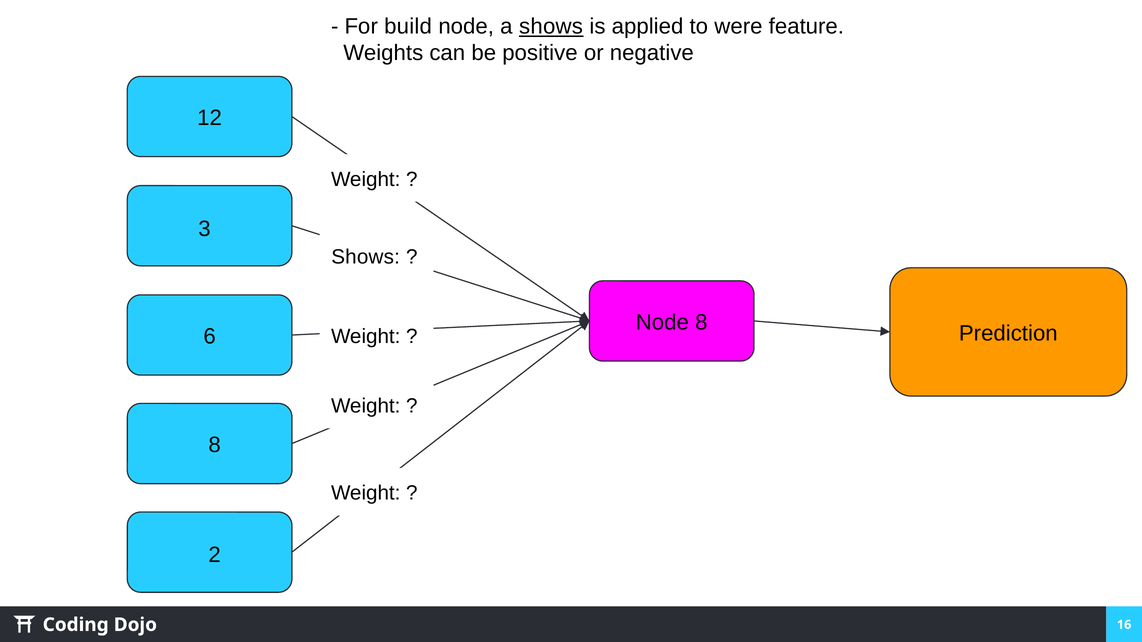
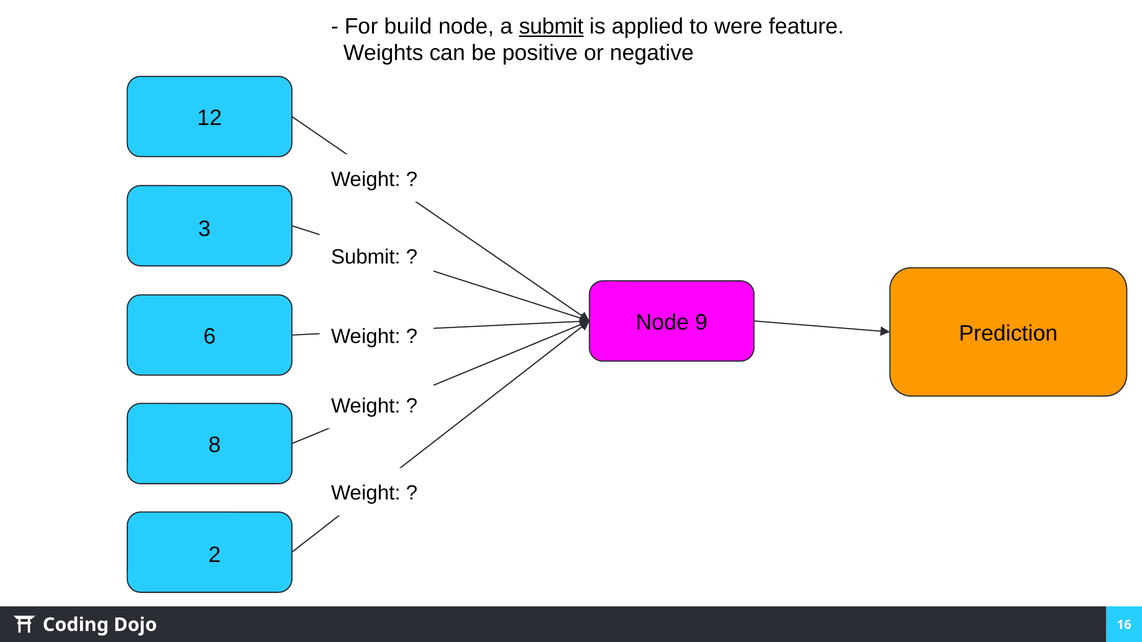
a shows: shows -> submit (551, 26)
Shows: Shows -> Submit (366, 257)
Node 8: 8 -> 9 (701, 323)
